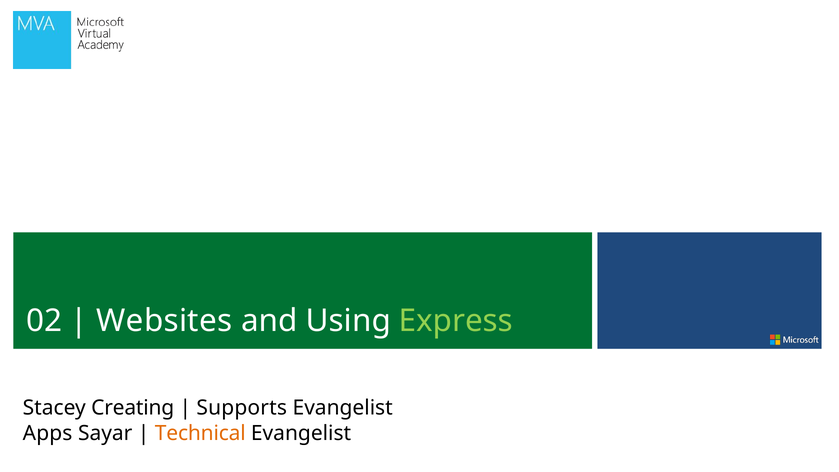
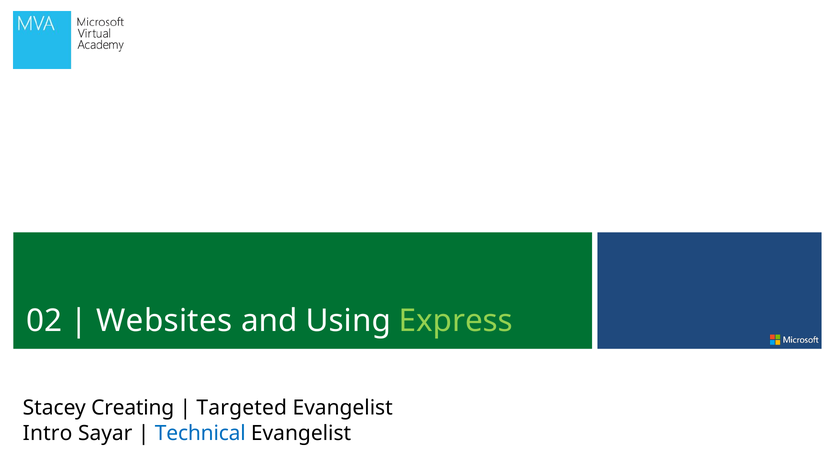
Supports: Supports -> Targeted (242, 408)
Apps: Apps -> Intro (48, 433)
Technical colour: orange -> blue (200, 433)
